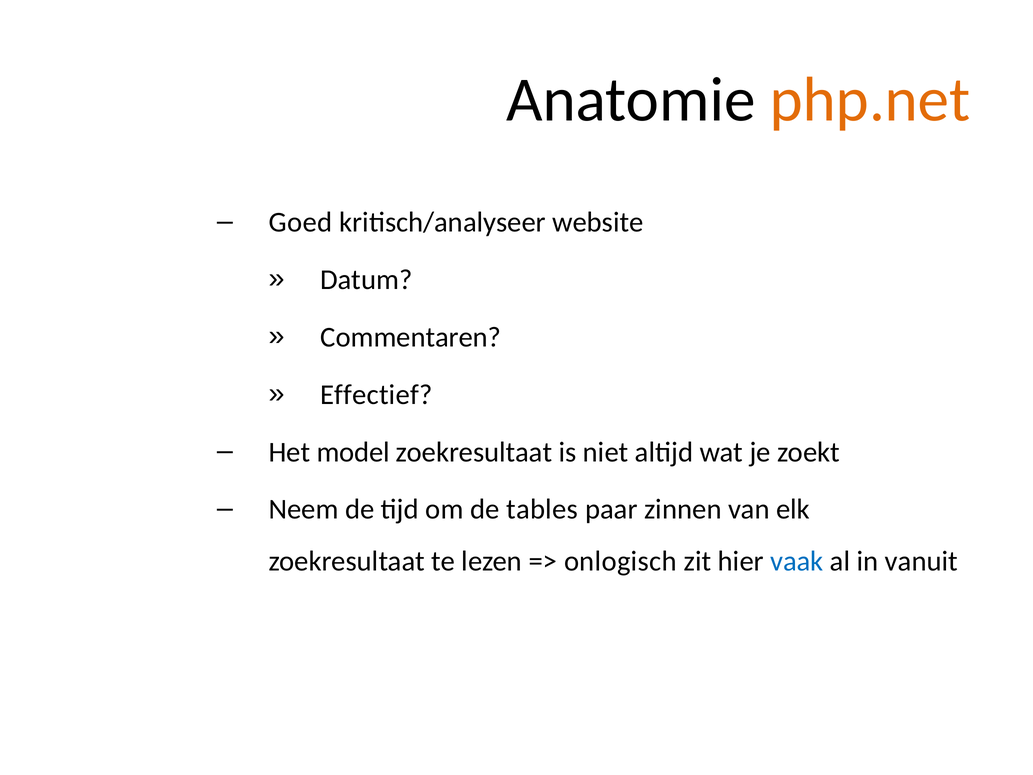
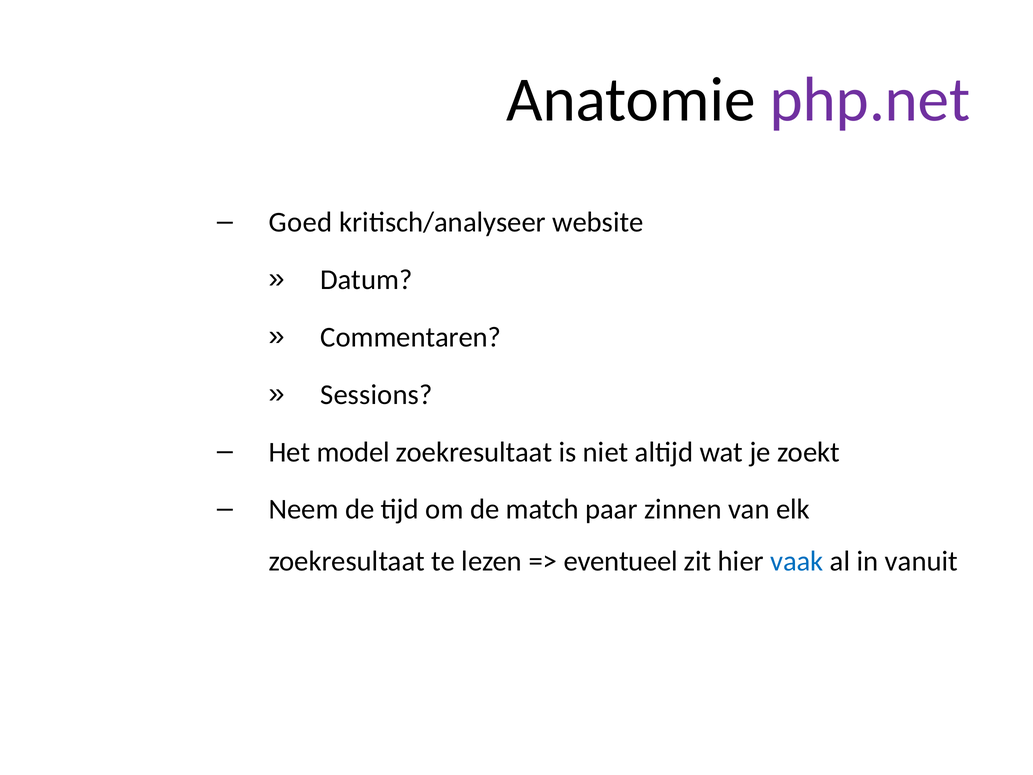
php.net colour: orange -> purple (870, 100)
Effectief: Effectief -> Sessions (376, 395)
tables: tables -> match (542, 509)
onlogisch: onlogisch -> eventueel (621, 561)
